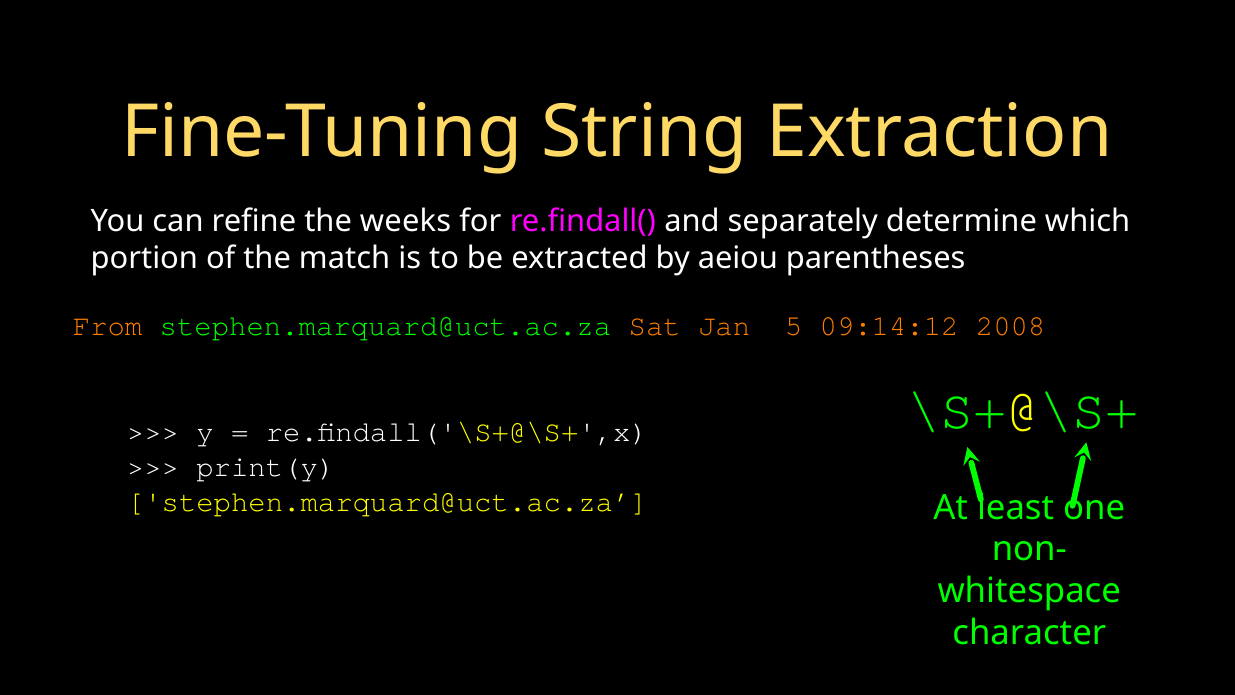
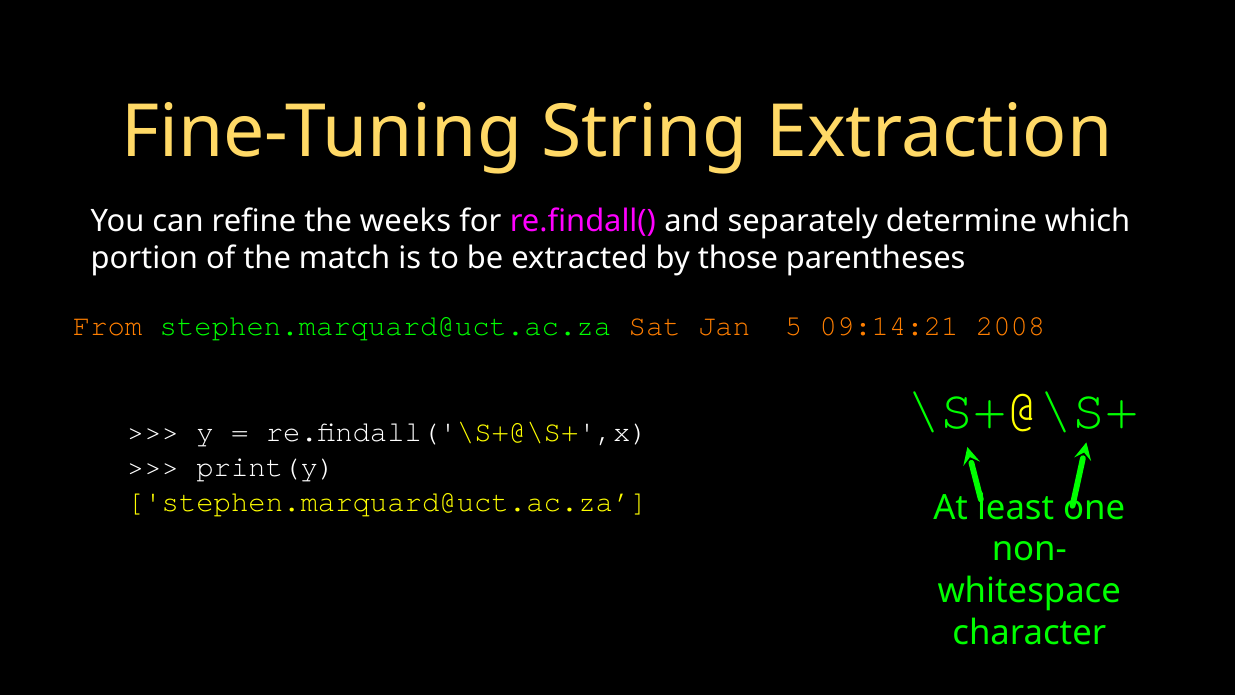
aeiou: aeiou -> those (738, 258)
09:14:12: 09:14:12 -> 09:14:21 (889, 326)
